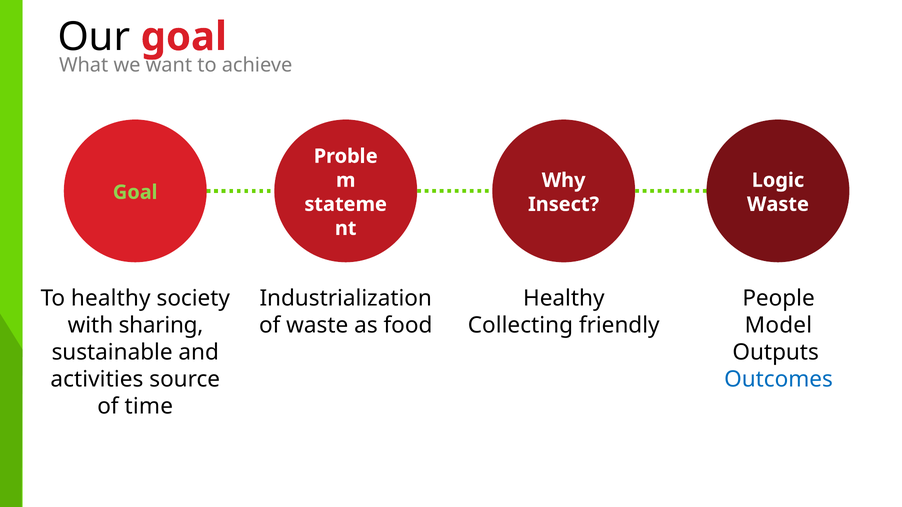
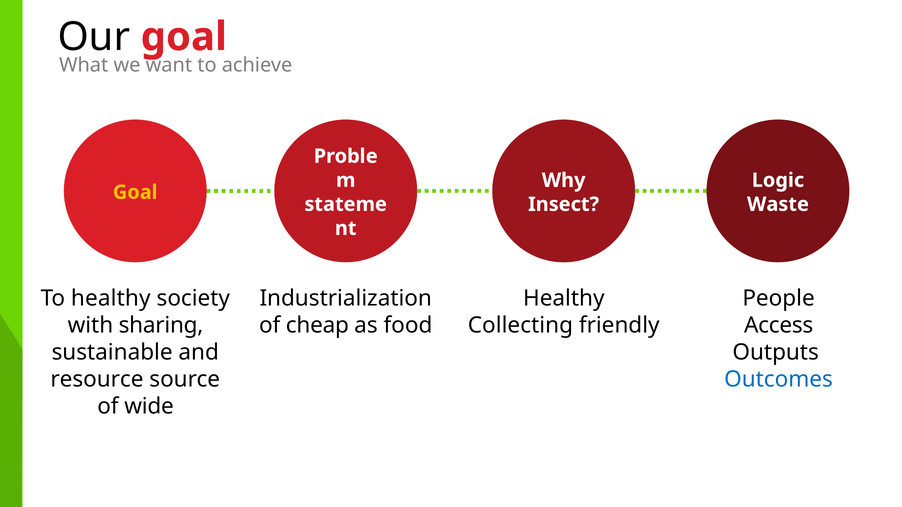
Goal colour: light green -> yellow (135, 192)
of waste: waste -> cheap (317, 325)
Model: Model -> Access (779, 325)
activities: activities -> resource (97, 379)
time: time -> wide (149, 407)
